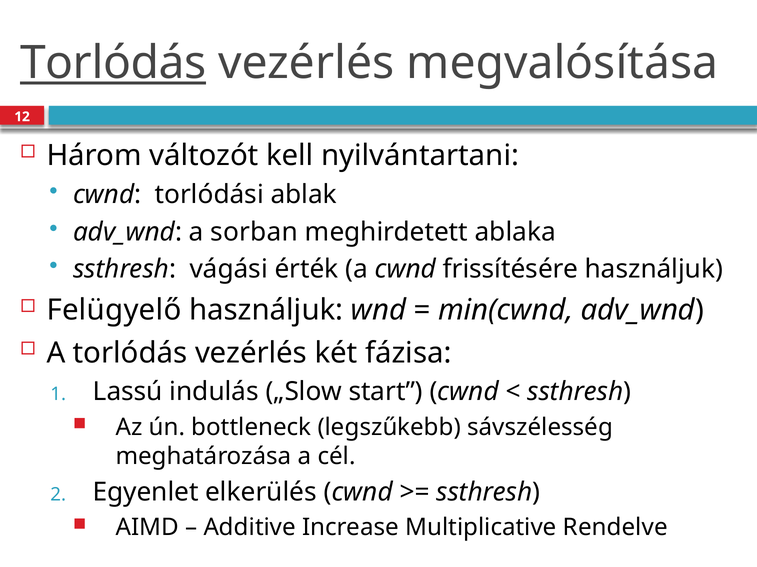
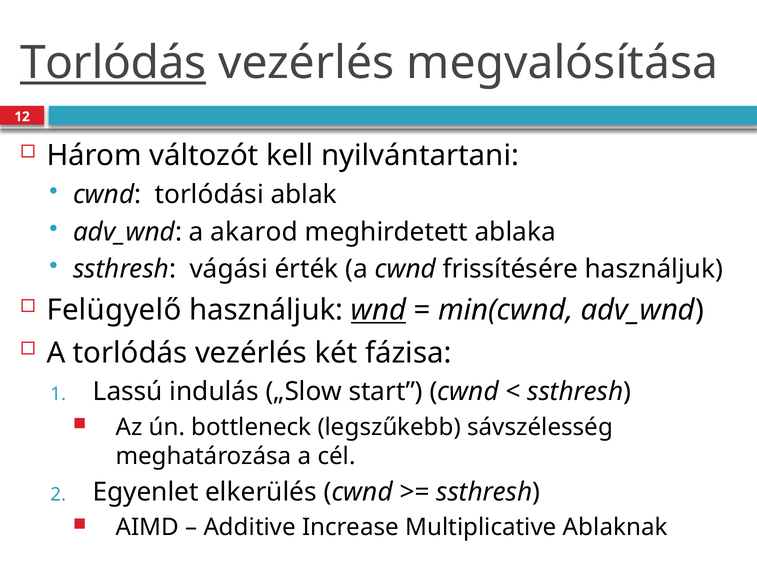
sorban: sorban -> akarod (254, 232)
wnd underline: none -> present (379, 311)
Rendelve: Rendelve -> Ablaknak (615, 528)
